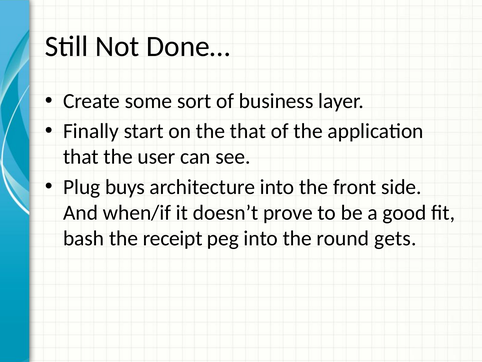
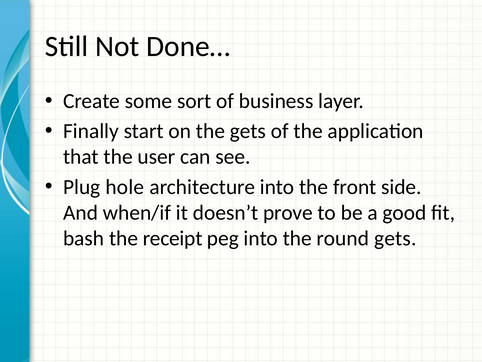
the that: that -> gets (248, 131)
buys: buys -> hole (125, 187)
